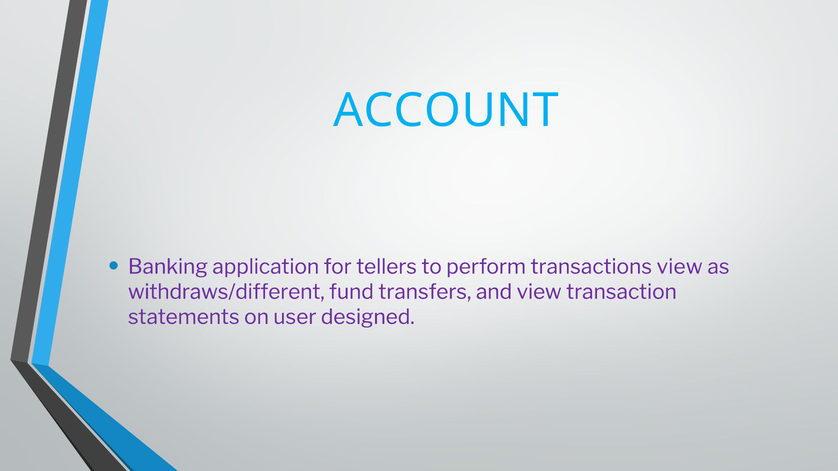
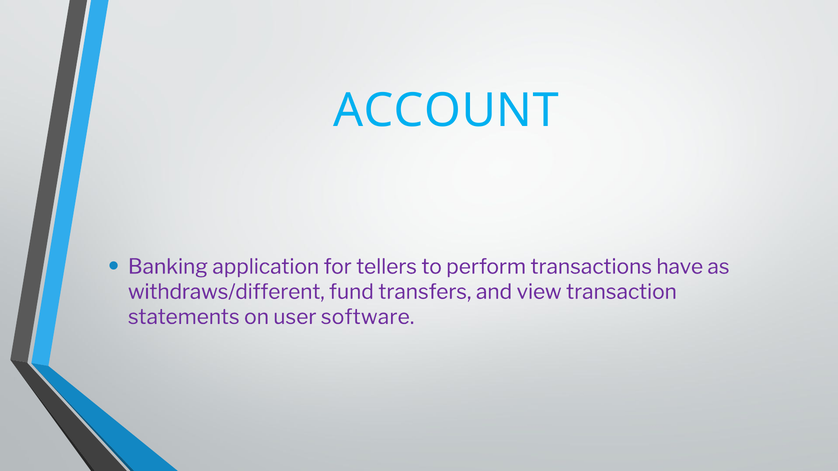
transactions view: view -> have (680, 267)
designed: designed -> software (368, 317)
